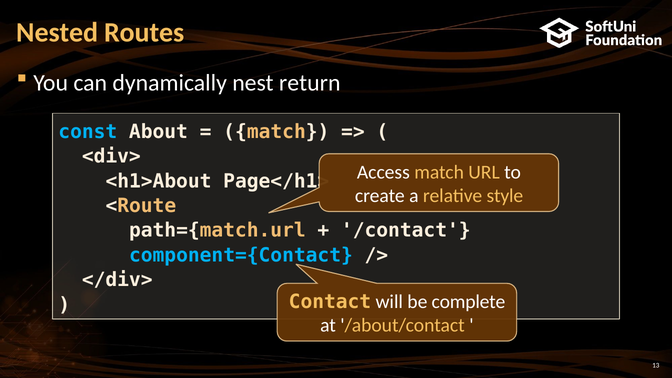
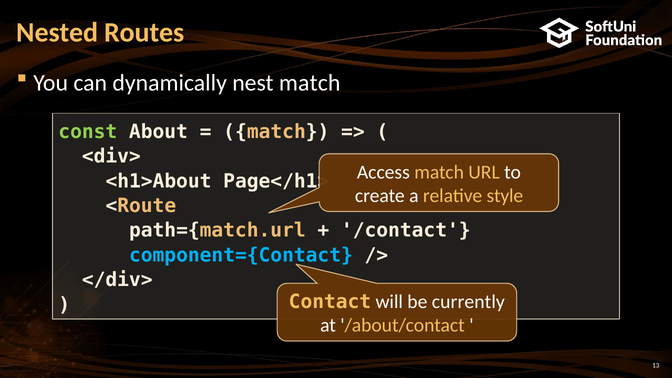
nest return: return -> match (310, 83)
const colour: light blue -> light green (88, 132)
complete: complete -> currently (468, 302)
